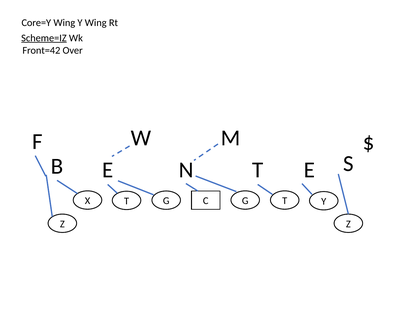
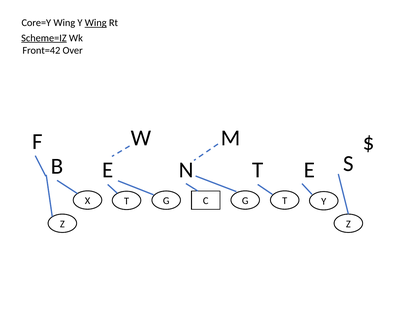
Wing underline: none -> present (96, 23)
